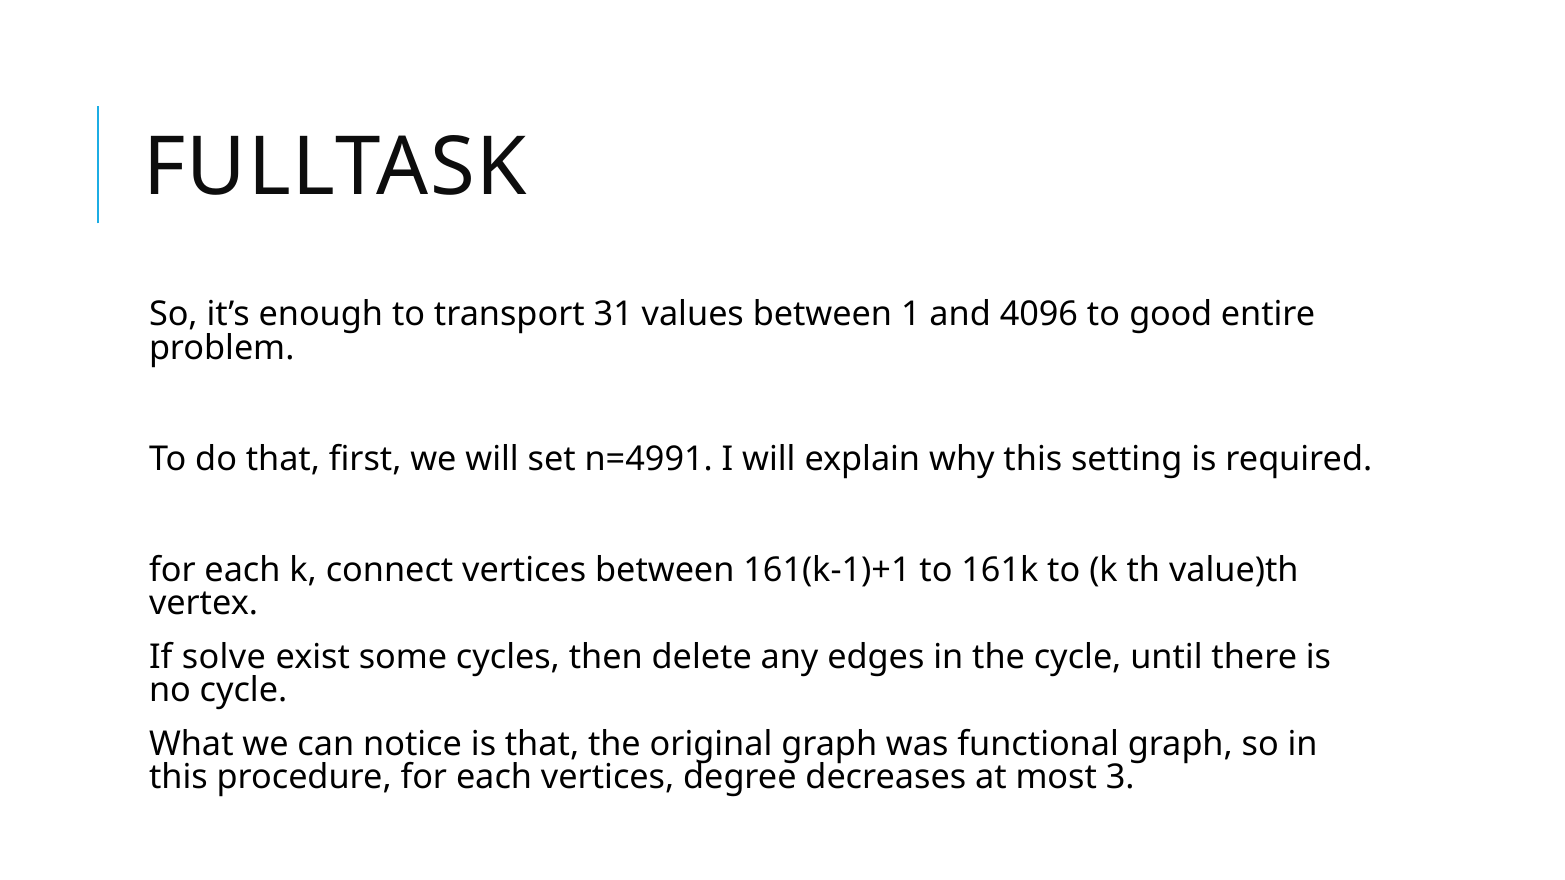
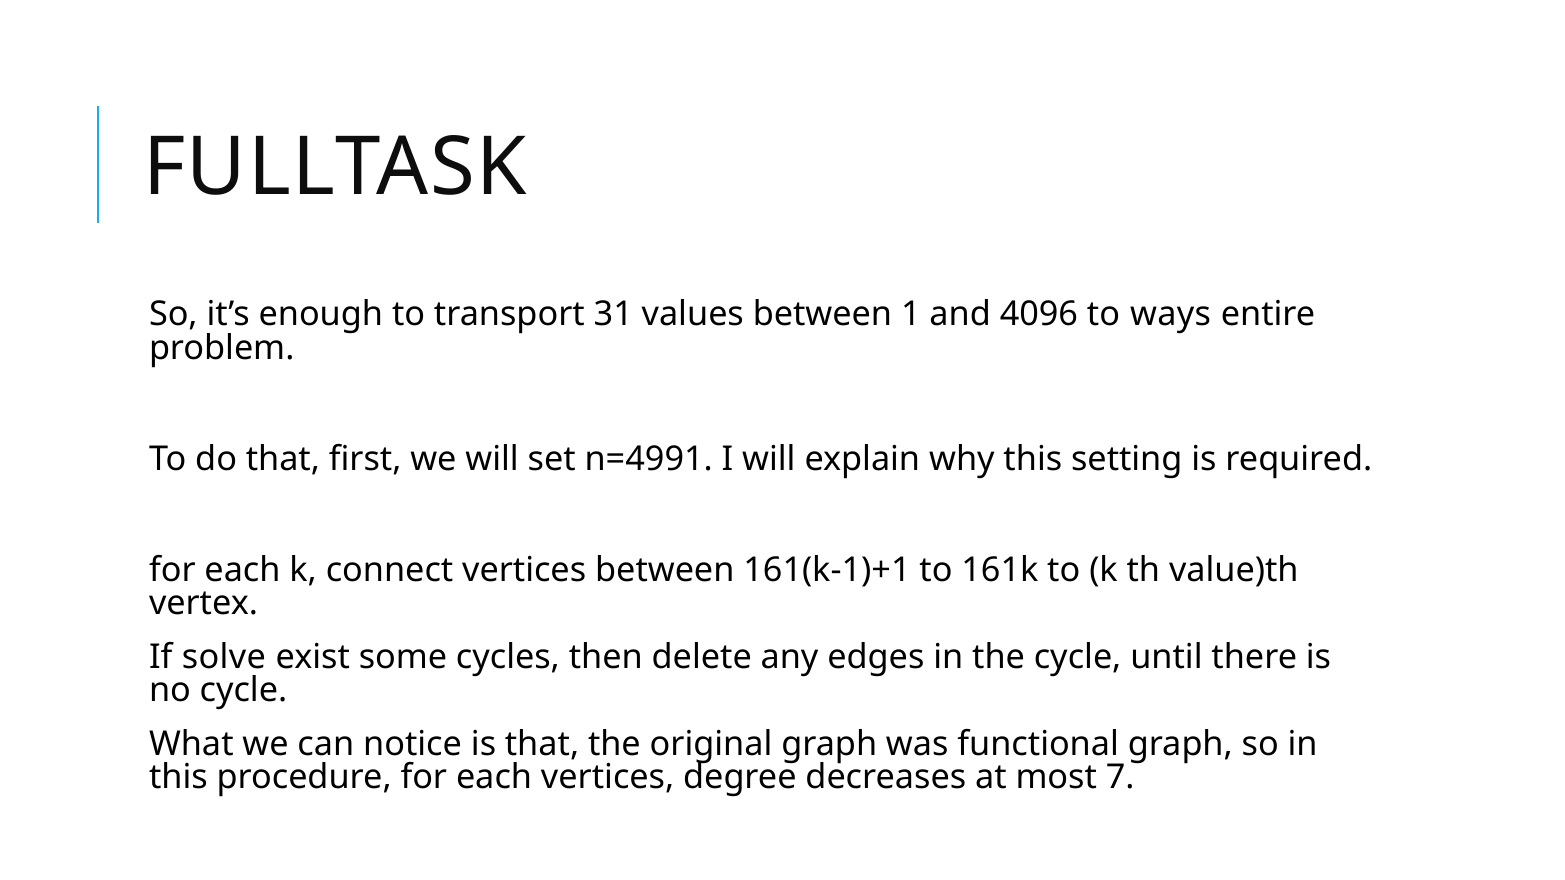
good: good -> ways (1171, 315)
3: 3 -> 7 (1120, 778)
